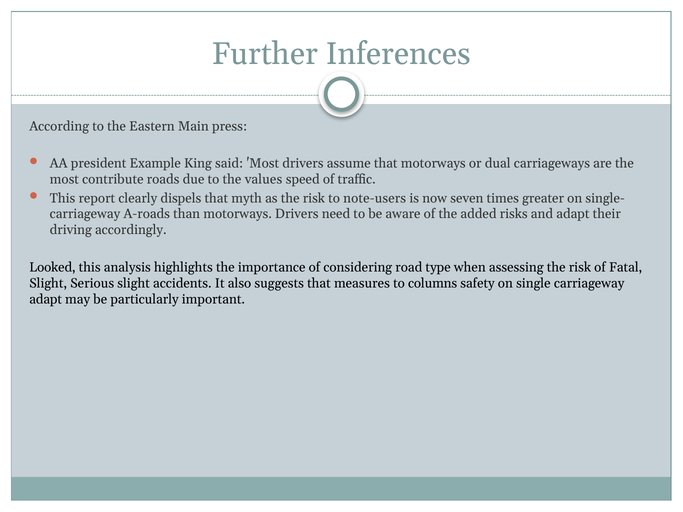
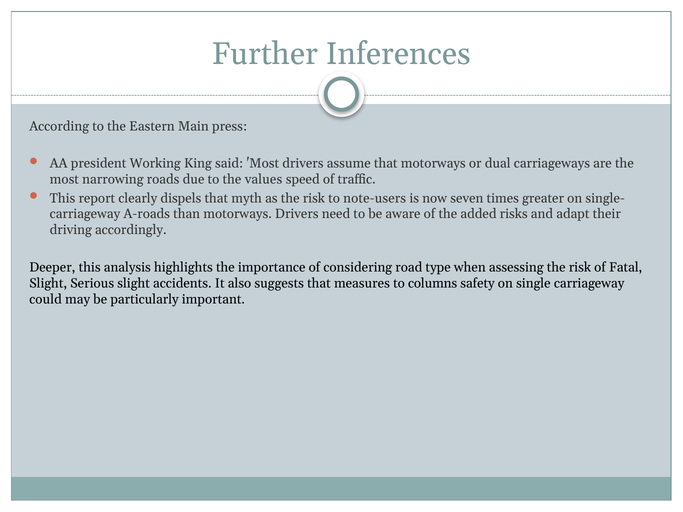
Example: Example -> Working (155, 164)
contribute: contribute -> narrowing (113, 180)
Looked: Looked -> Deeper (52, 267)
adapt: adapt -> could (46, 299)
